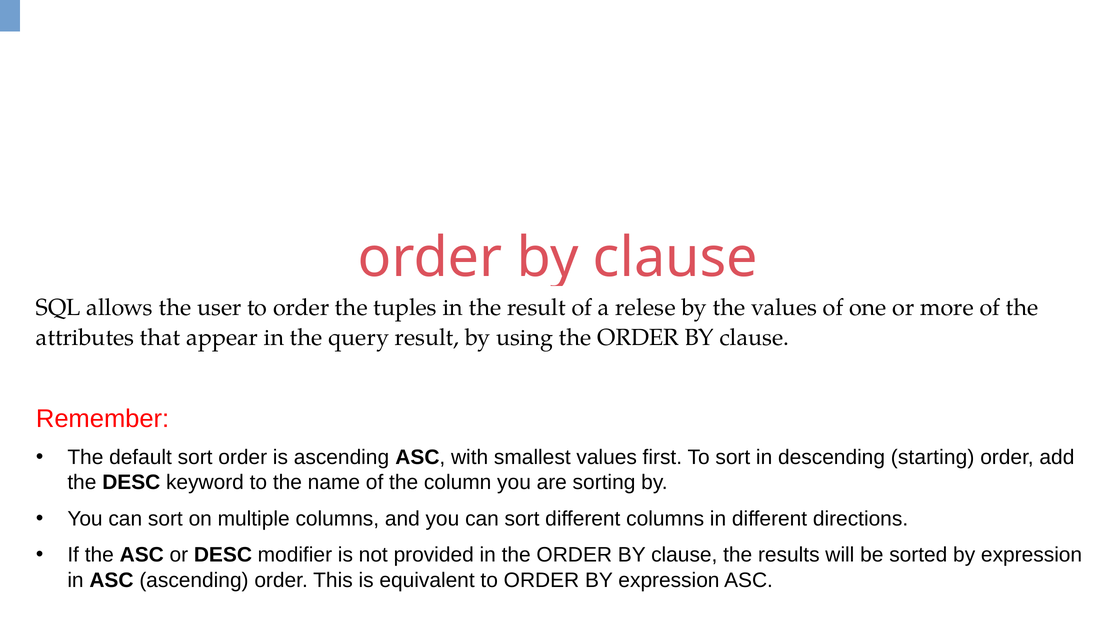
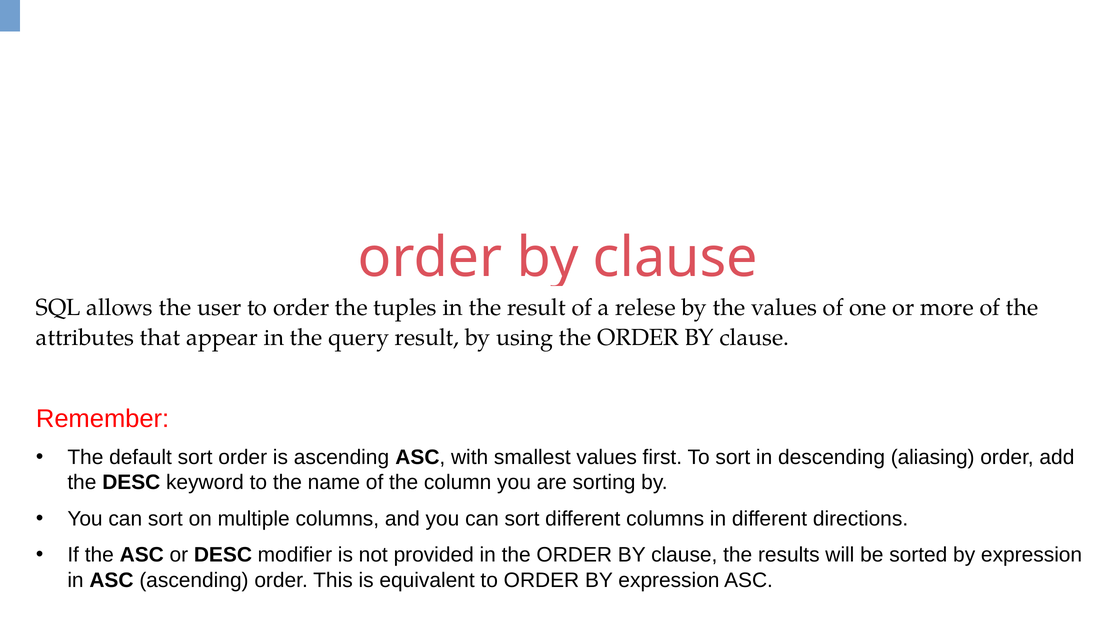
starting: starting -> aliasing (933, 457)
